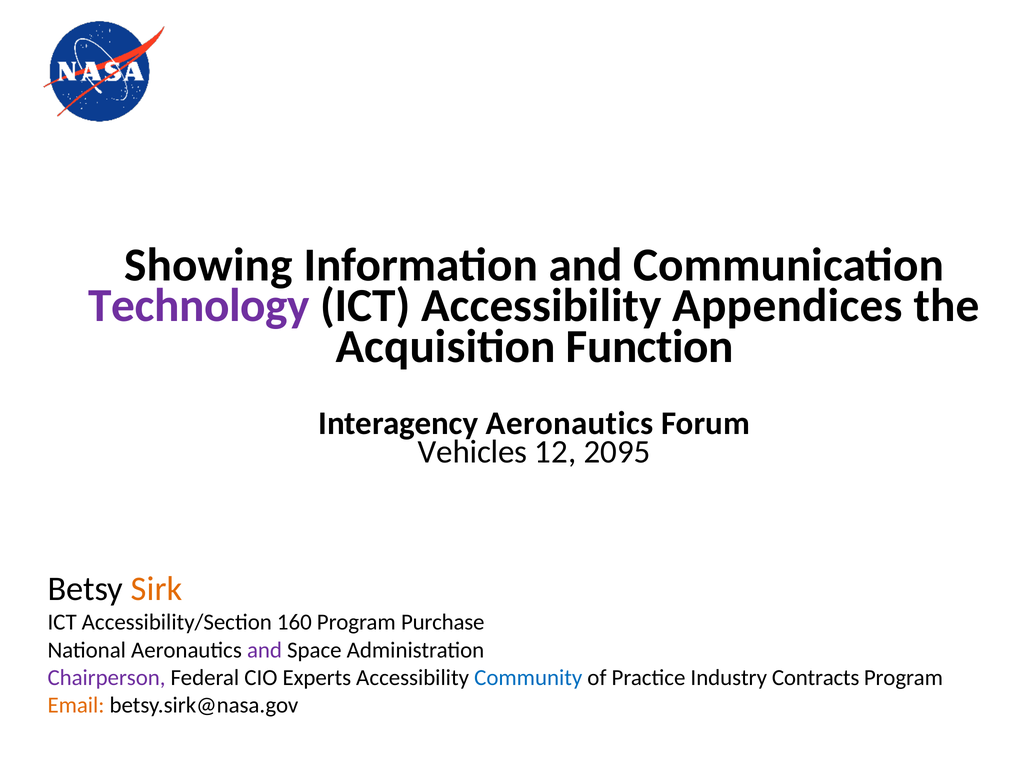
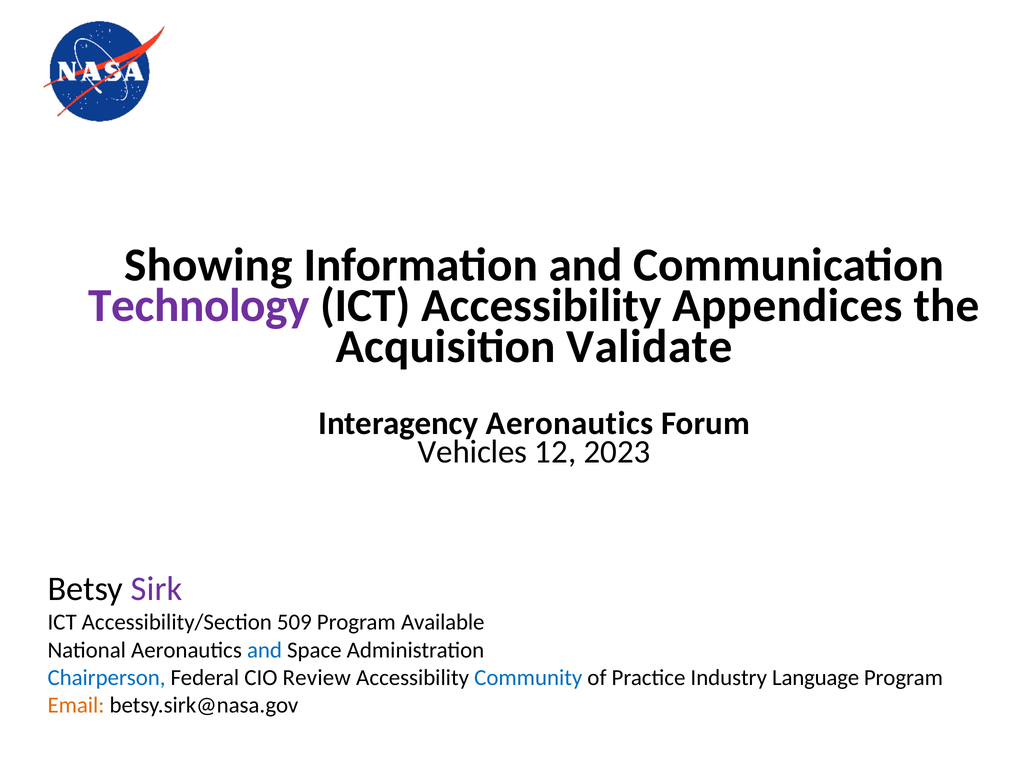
Function: Function -> Validate (649, 347)
2095: 2095 -> 2023 (617, 452)
Sirk colour: orange -> purple (157, 589)
160: 160 -> 509 (294, 622)
Purchase: Purchase -> Available (443, 622)
and colour: purple -> blue (265, 650)
Chairperson colour: purple -> blue (106, 677)
Experts: Experts -> Review (317, 677)
Contracts: Contracts -> Language (816, 677)
